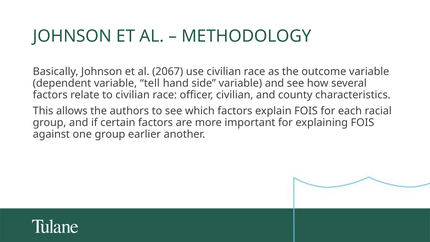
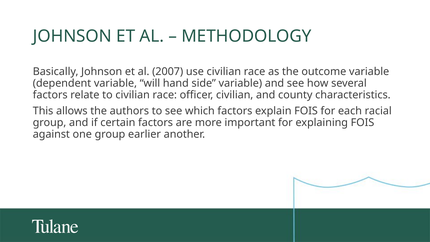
2067: 2067 -> 2007 (168, 72)
tell: tell -> will (150, 83)
